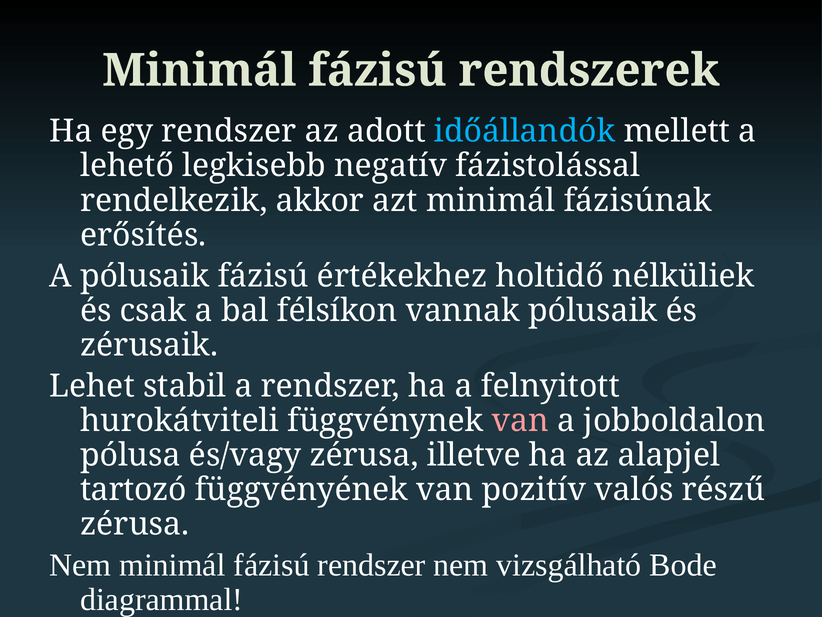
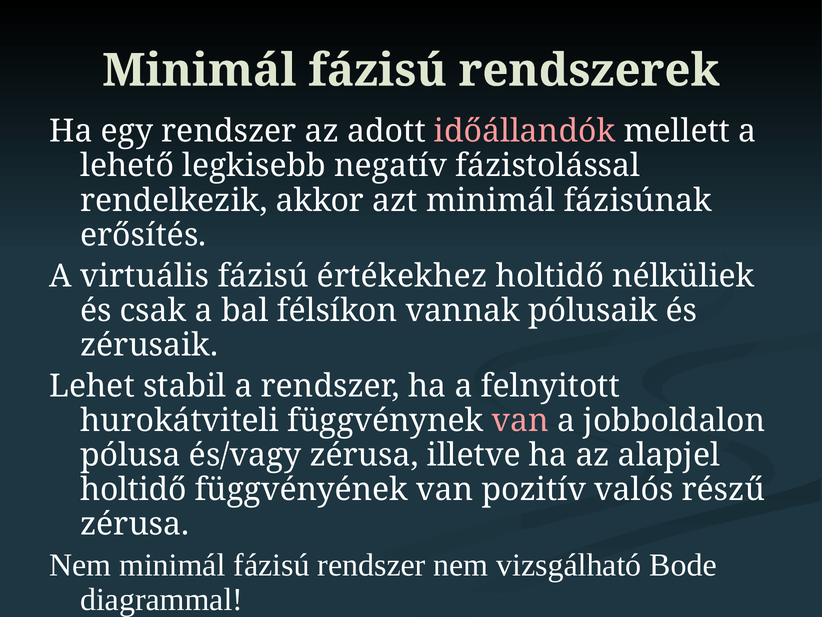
időállandók colour: light blue -> pink (525, 131)
A pólusaik: pólusaik -> virtuális (145, 276)
tartozó: tartozó -> holtidő (133, 489)
